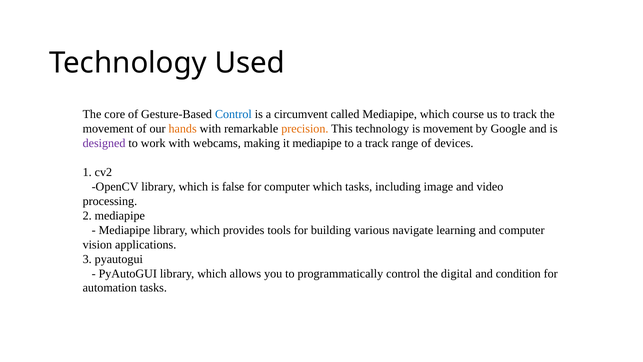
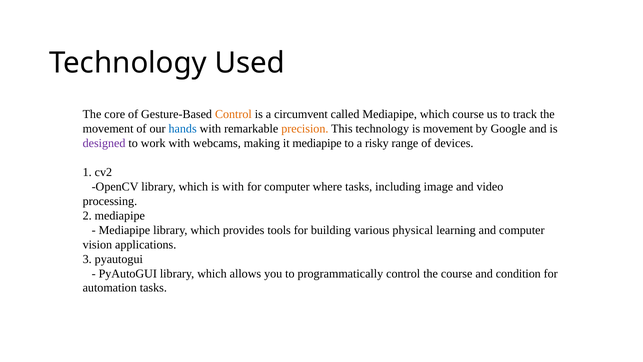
Control colour: blue -> orange (233, 114)
hands colour: orange -> blue (183, 129)
a track: track -> risky (377, 143)
is false: false -> with (233, 186)
computer which: which -> where (327, 186)
navigate: navigate -> physical (413, 230)
the digital: digital -> course (457, 273)
